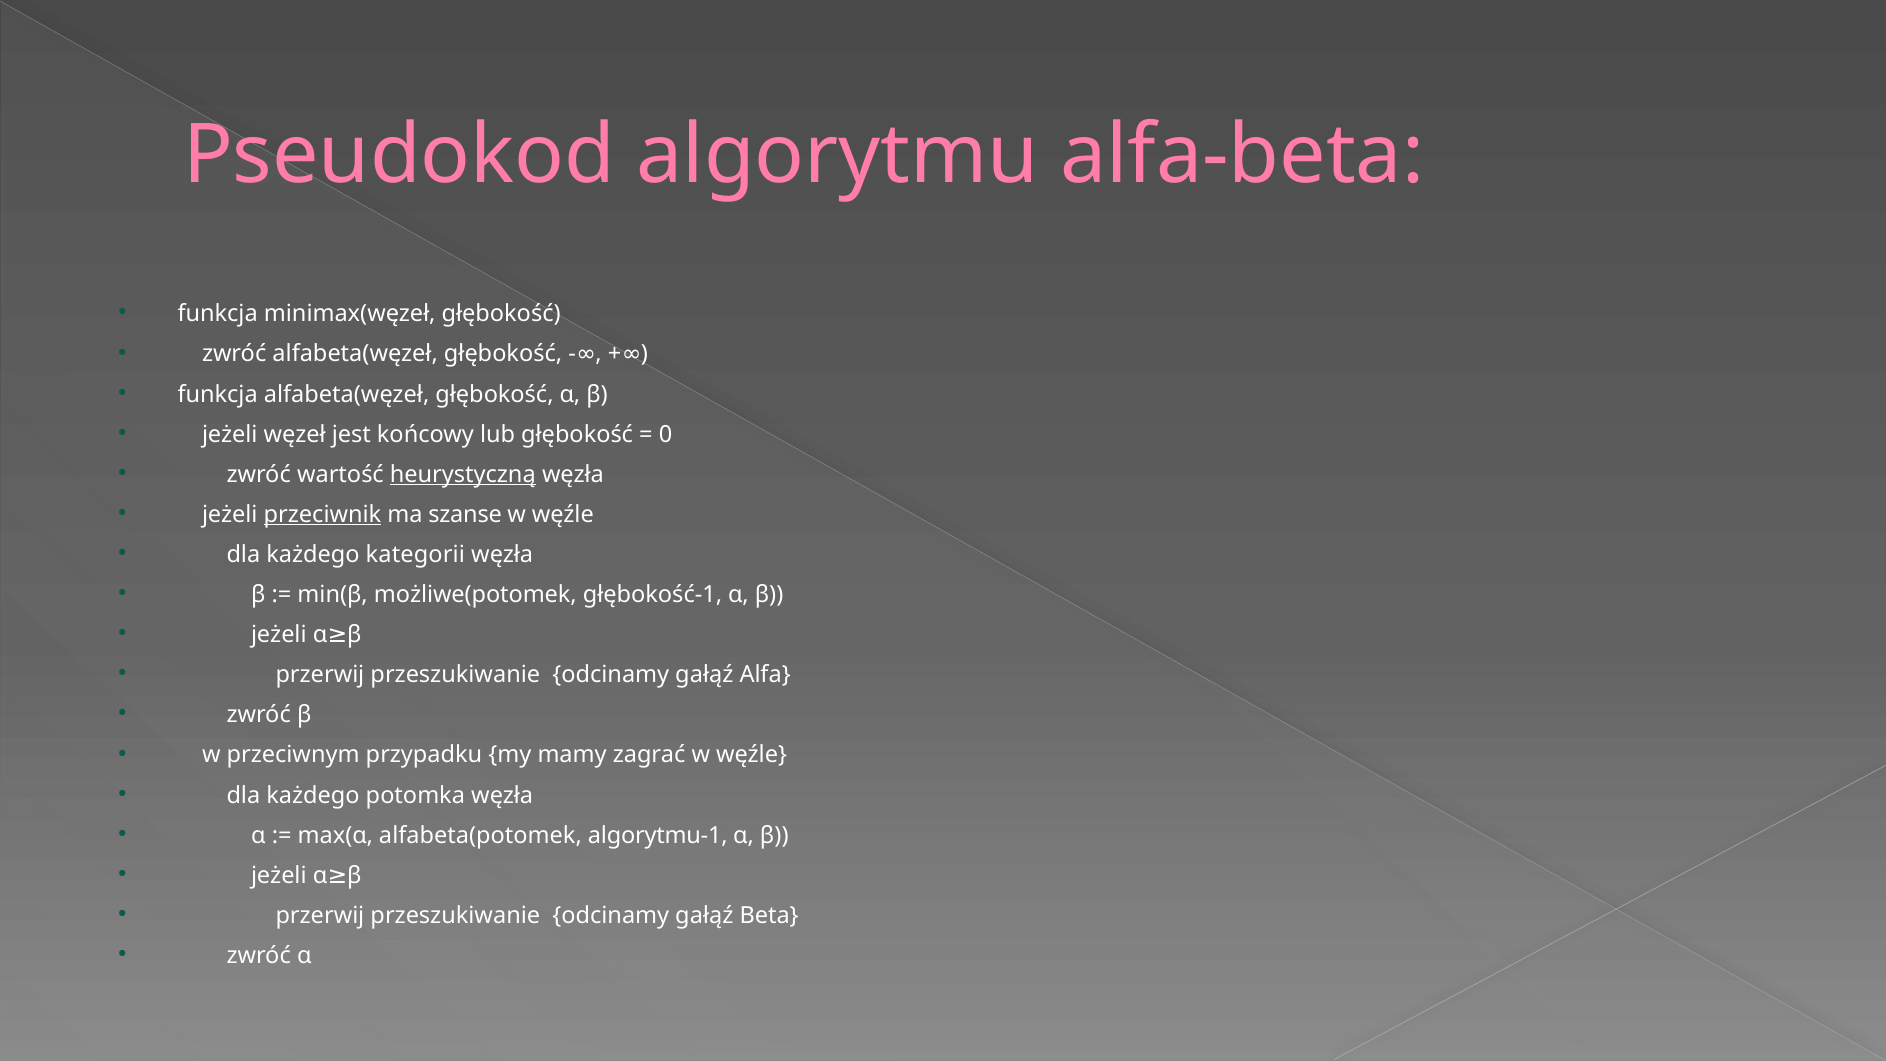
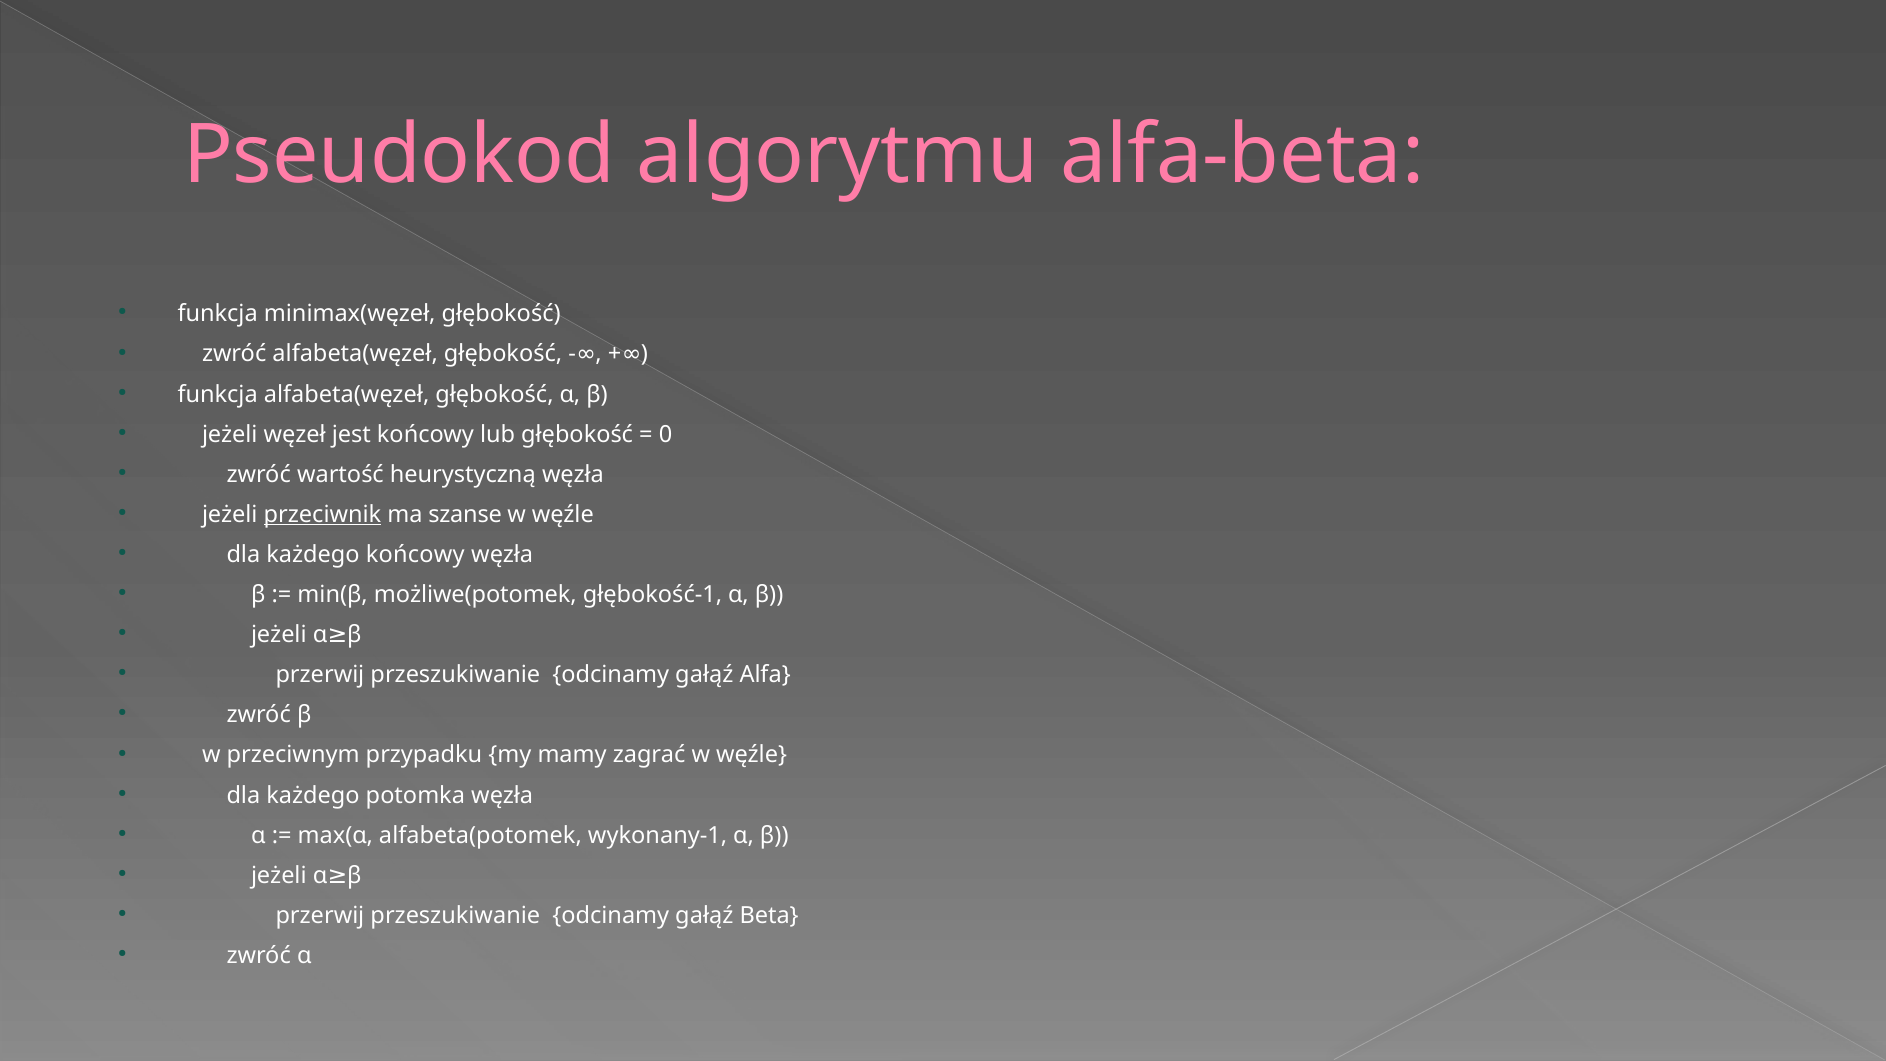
heurystyczną underline: present -> none (463, 474)
każdego kategorii: kategorii -> końcowy (415, 555)
algorytmu-1: algorytmu-1 -> wykonany-1 (658, 835)
